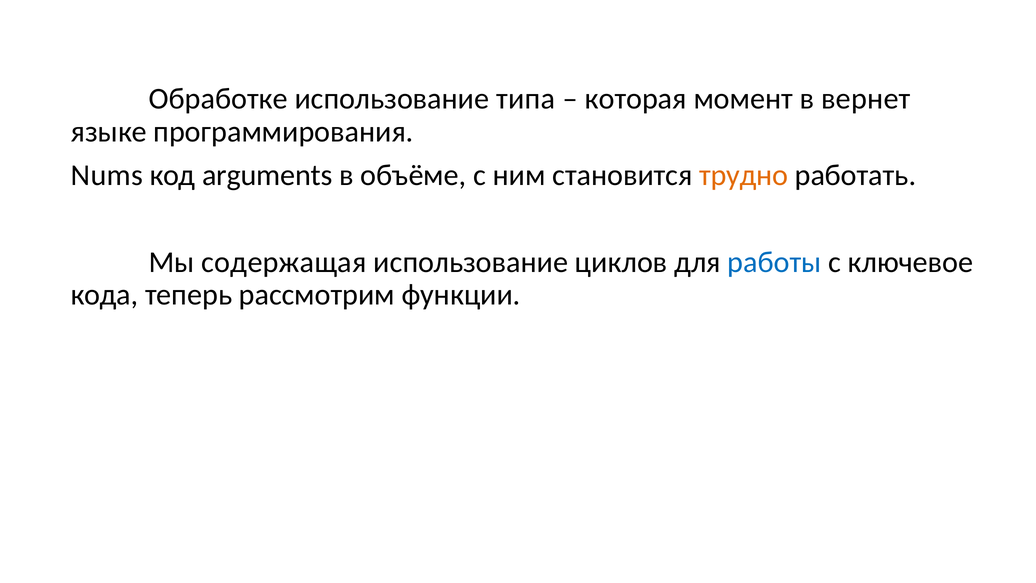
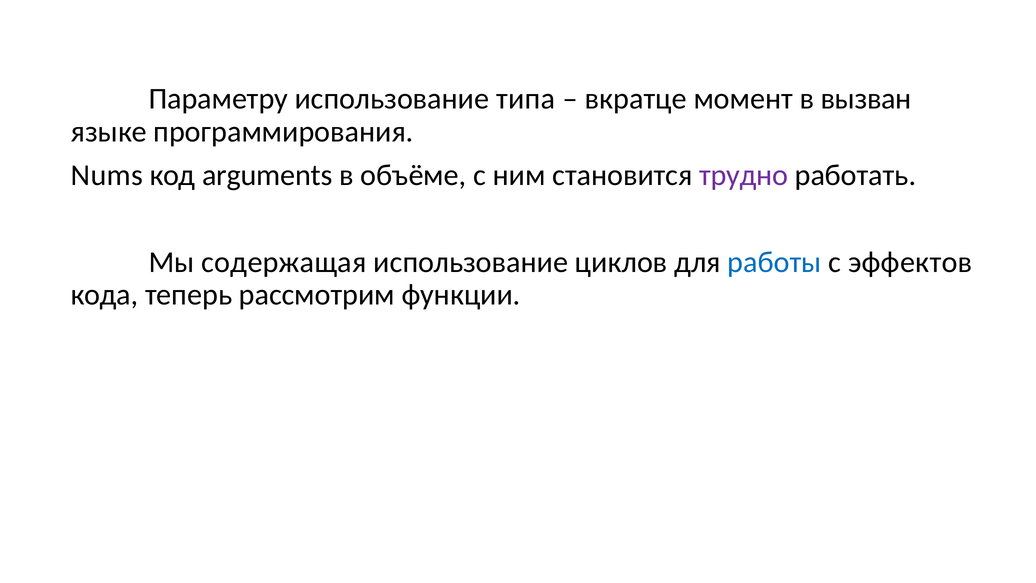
Обработке: Обработке -> Параметру (218, 99)
которая: которая -> вкратце (636, 99)
вернет: вернет -> вызван (866, 99)
трудно colour: orange -> purple (744, 175)
ключевое: ключевое -> эффектов (910, 262)
